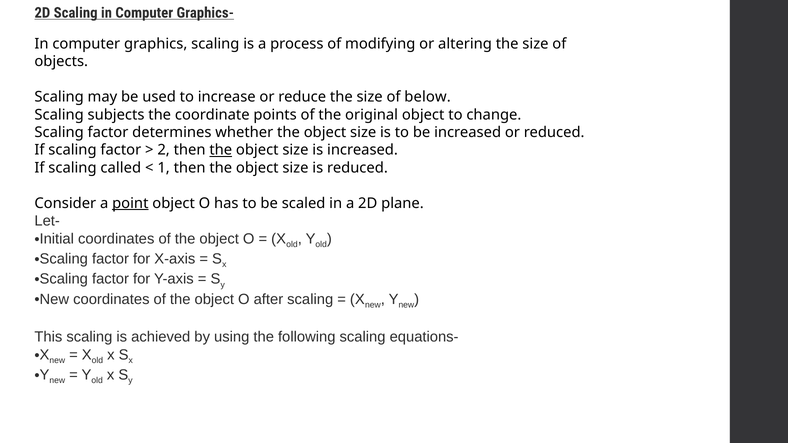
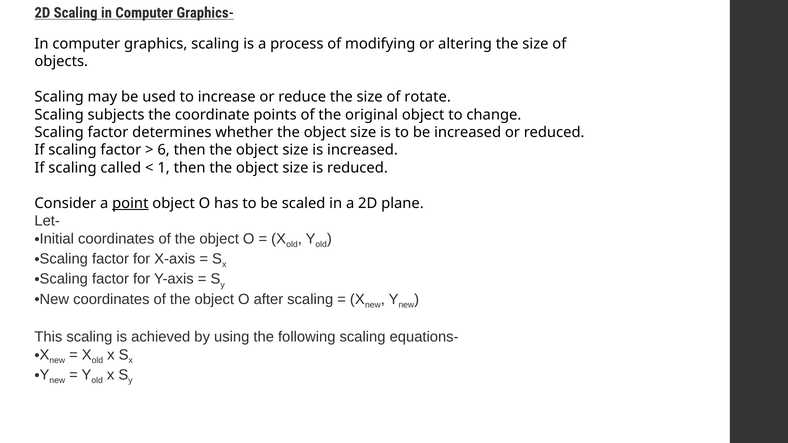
below: below -> rotate (428, 97)
2: 2 -> 6 (164, 150)
the underline: present -> none (221, 150)
